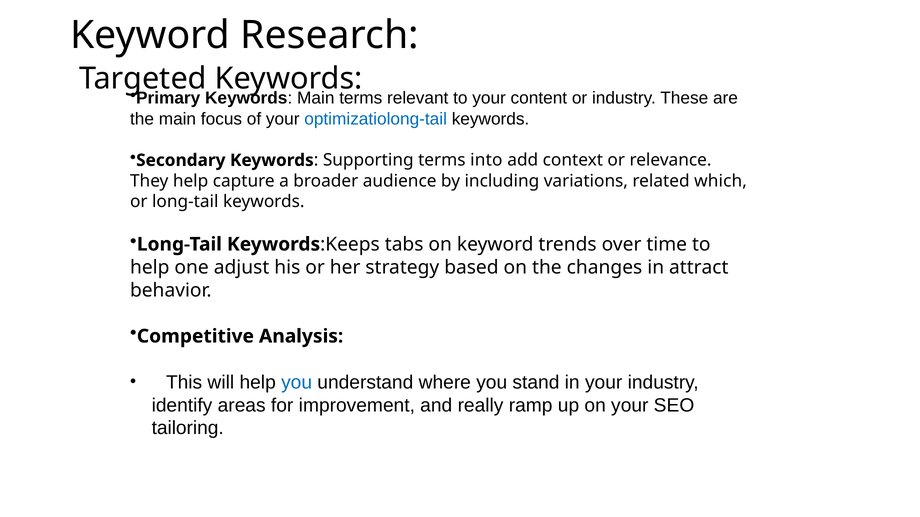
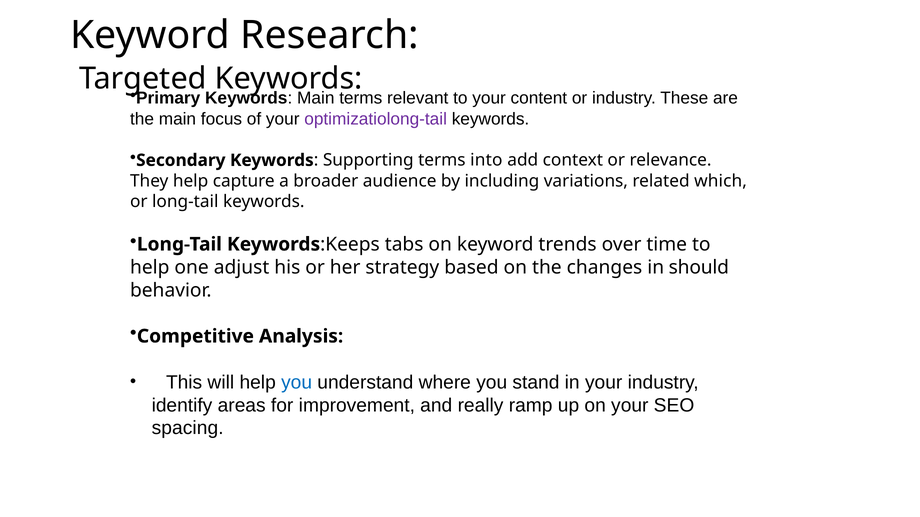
optimizatiolong-tail colour: blue -> purple (376, 119)
attract: attract -> should (699, 268)
tailoring: tailoring -> spacing (188, 429)
